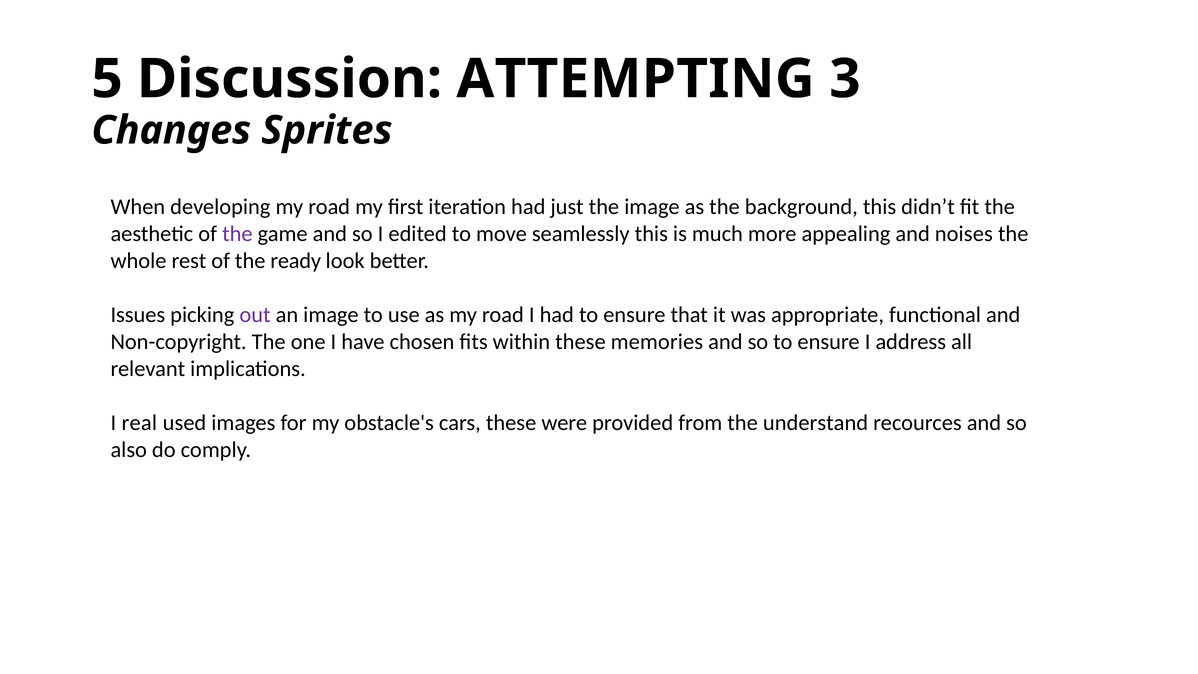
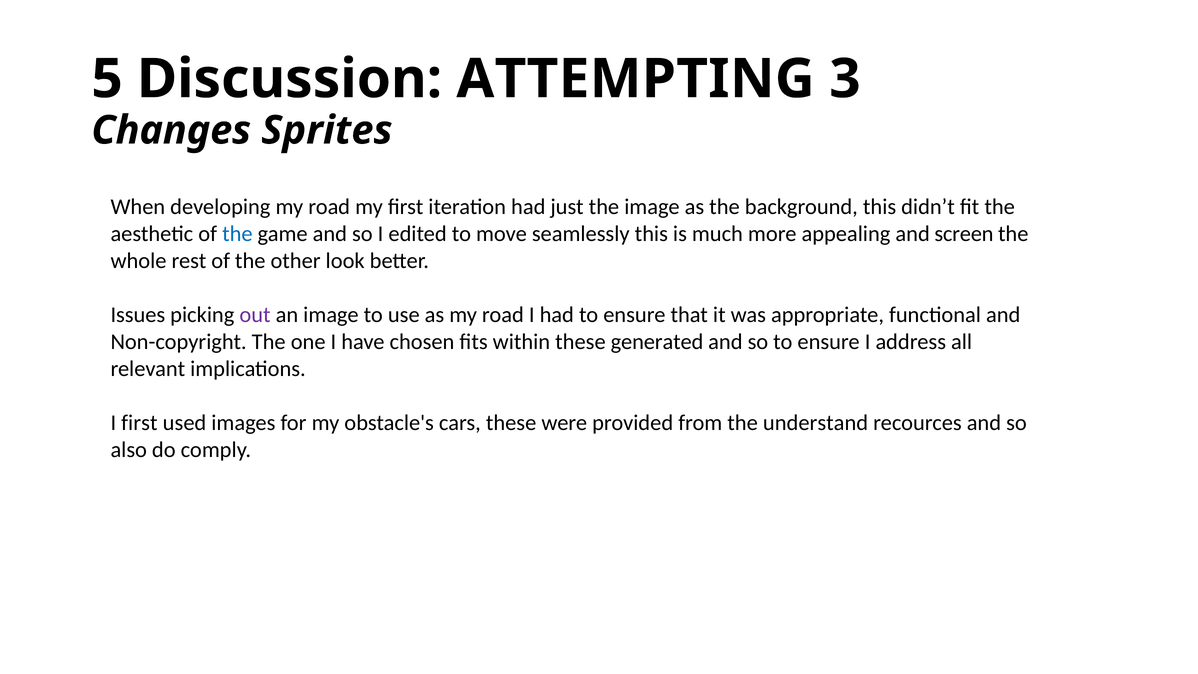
the colour: purple -> blue (237, 234)
noises: noises -> screen (964, 234)
ready: ready -> other (296, 261)
memories: memories -> generated (657, 342)
I real: real -> first (139, 423)
